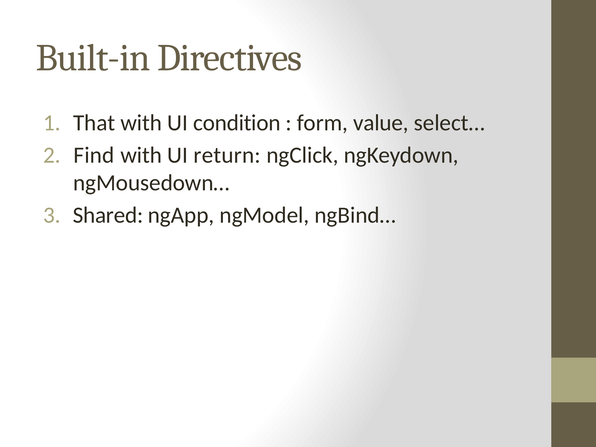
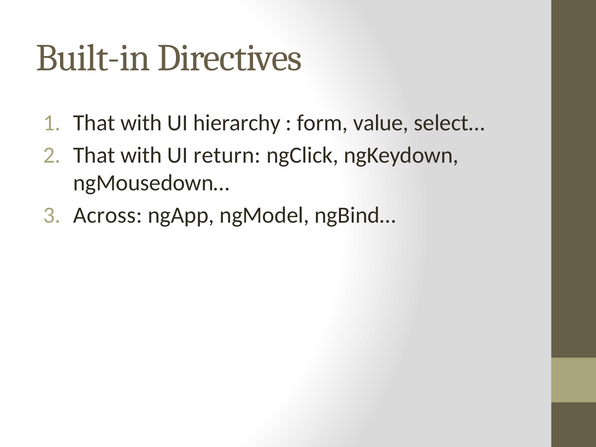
condition: condition -> hierarchy (237, 123)
Find: Find -> That (94, 155)
Shared: Shared -> Across (108, 215)
